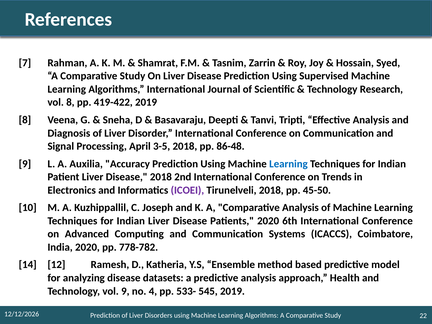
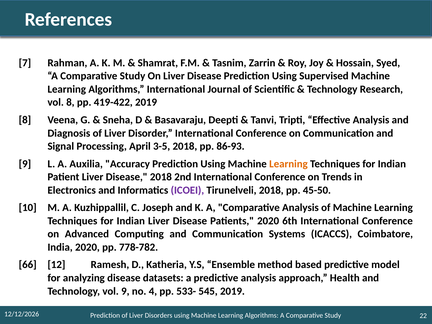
86-48: 86-48 -> 86-93 (231, 146)
Learning colour: blue -> orange (288, 164)
14: 14 -> 66 (28, 265)
